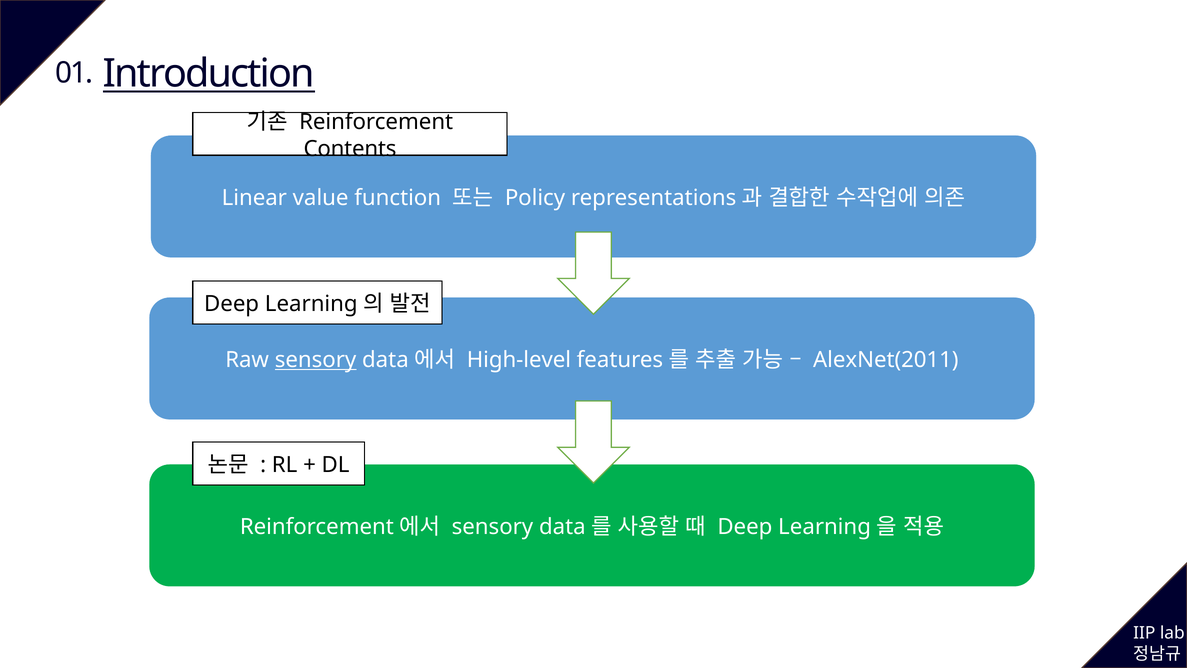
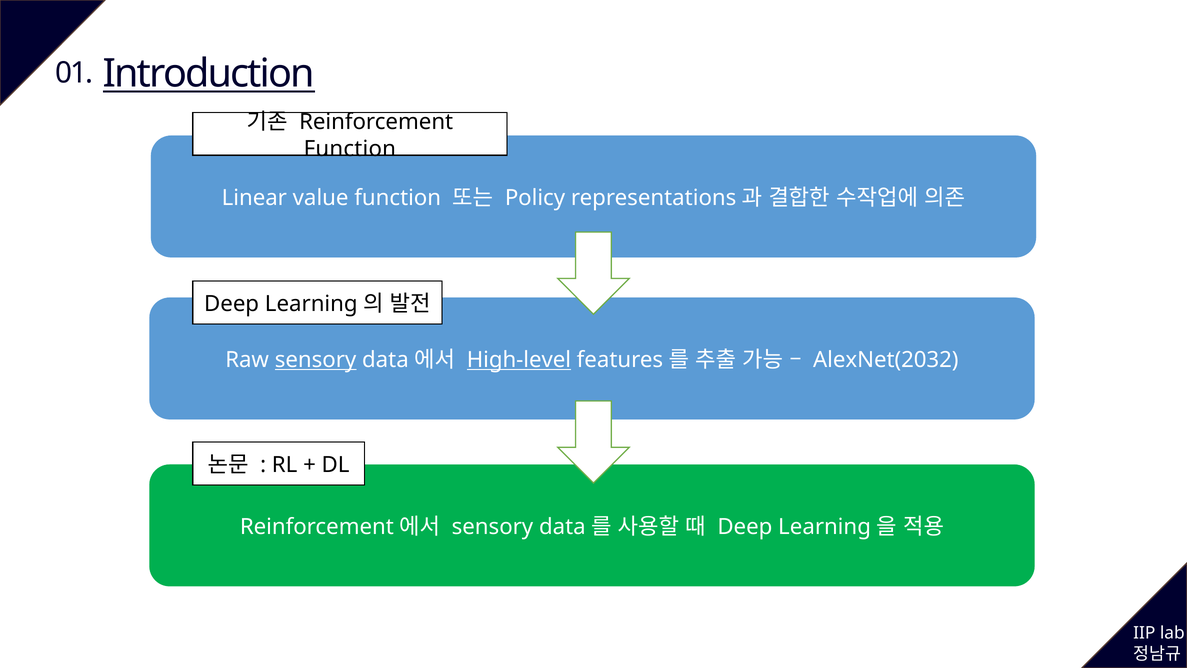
Contents: Contents -> Function (350, 149)
High-level underline: none -> present (519, 360)
AlexNet(2011: AlexNet(2011 -> AlexNet(2032 (886, 360)
